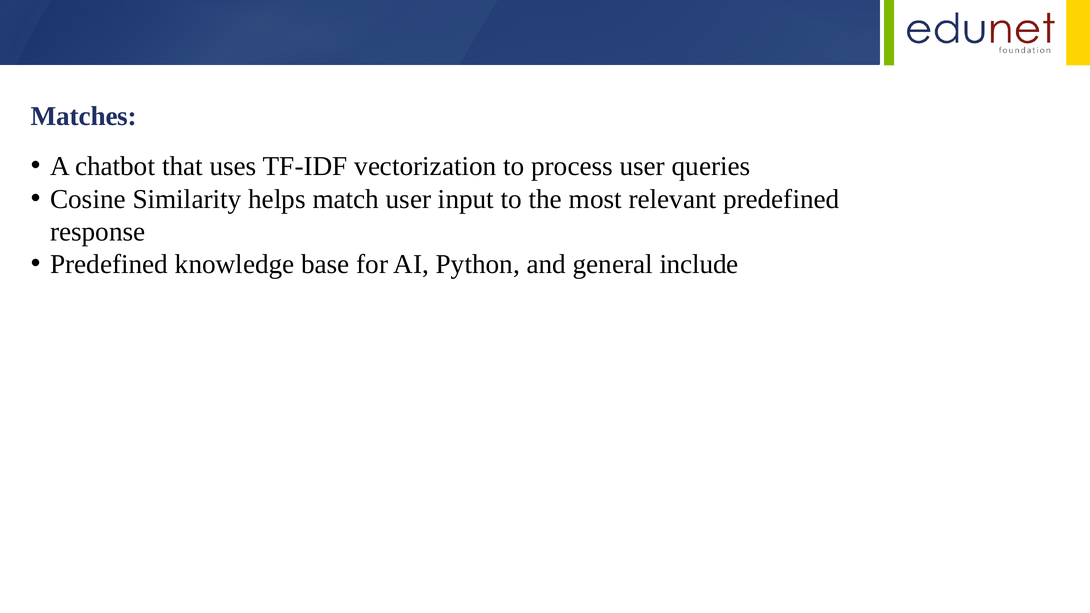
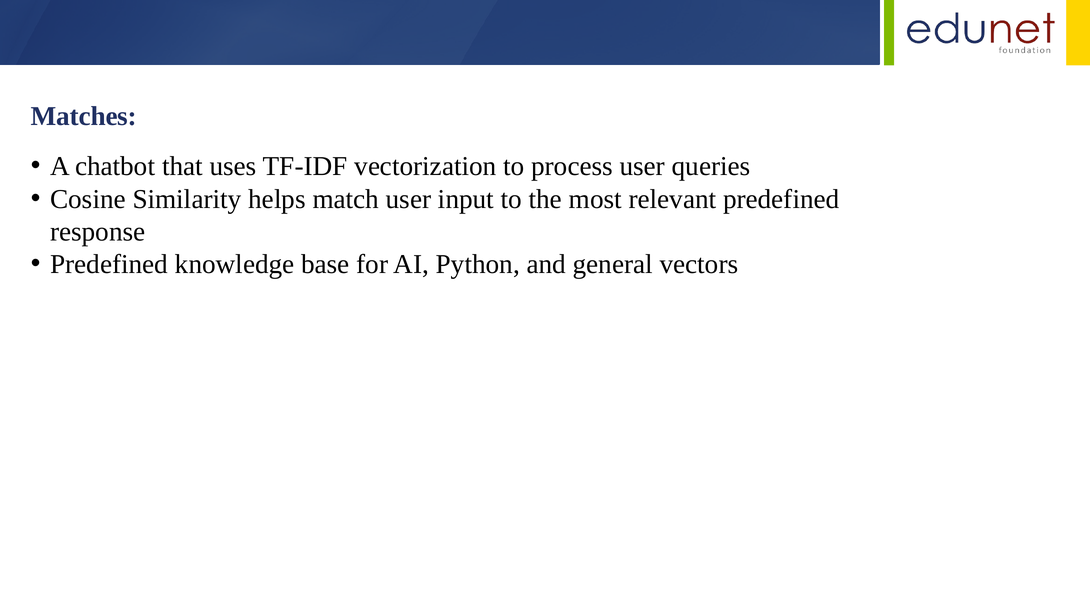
include: include -> vectors (699, 265)
